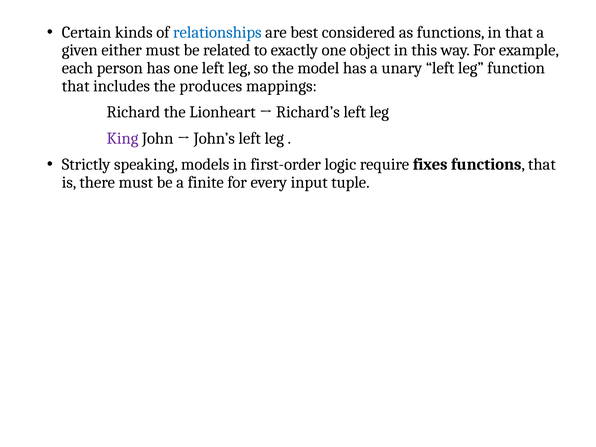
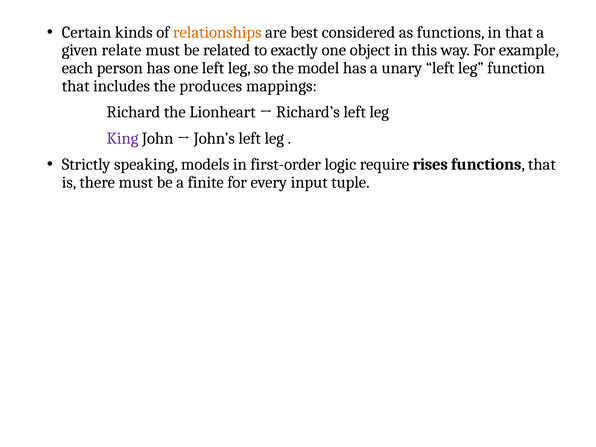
relationships colour: blue -> orange (217, 32)
either: either -> relate (121, 50)
fixes: fixes -> rises (430, 164)
